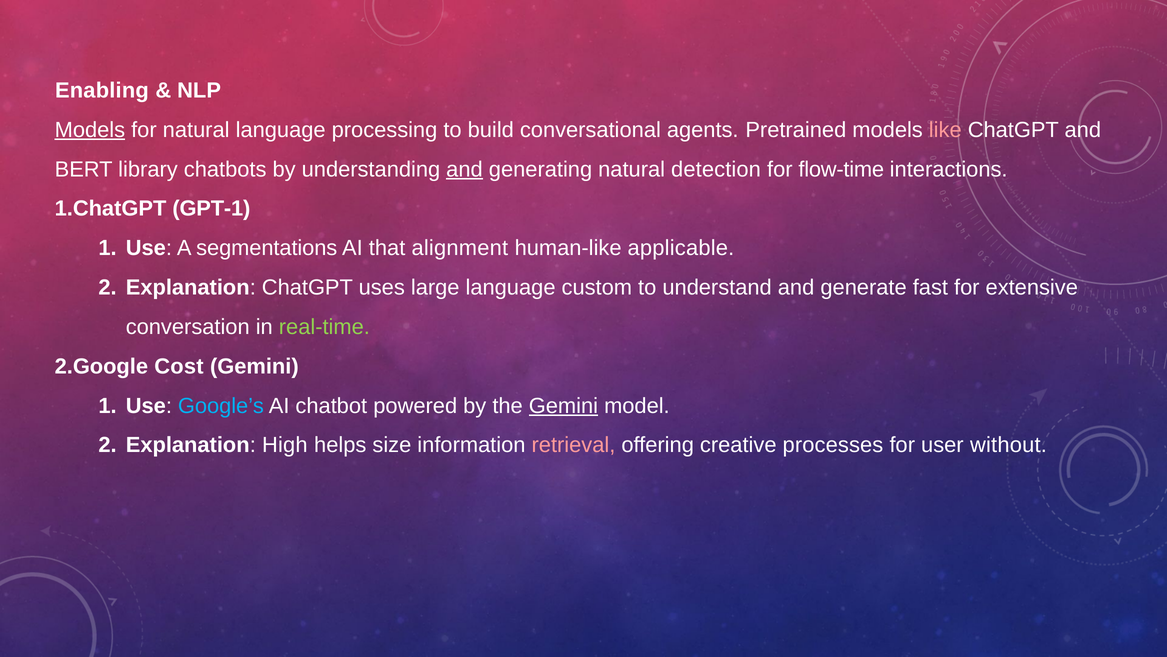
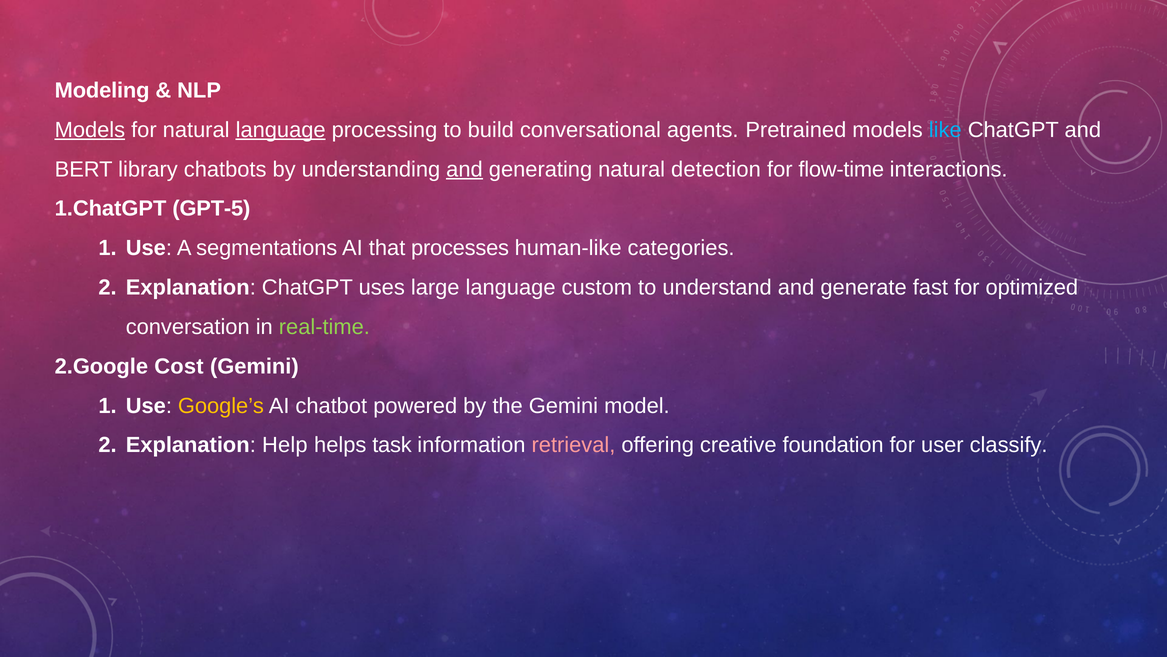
Enabling: Enabling -> Modeling (102, 90)
language underline: none -> present (281, 130)
like colour: pink -> light blue (945, 130)
GPT-1: GPT-1 -> GPT-5 (211, 209)
alignment: alignment -> processes (460, 248)
applicable: applicable -> categories (681, 248)
extensive: extensive -> optimized (1032, 287)
Google’s colour: light blue -> yellow (221, 405)
Gemini underline: present -> none (563, 405)
High: High -> Help (285, 445)
size: size -> task (392, 445)
processes: processes -> foundation (833, 445)
without: without -> classify (1009, 445)
